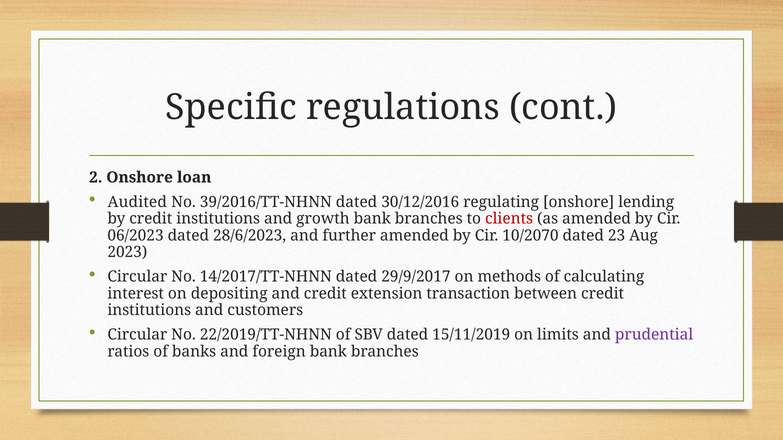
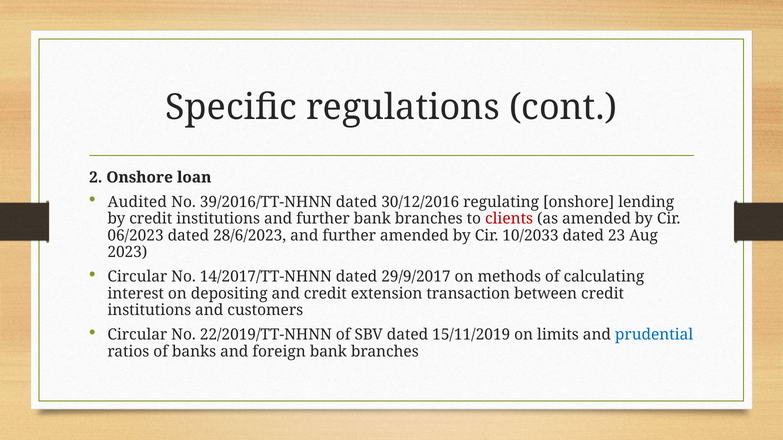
institutions and growth: growth -> further (323, 219)
10/2070: 10/2070 -> 10/2033 (530, 236)
prudential colour: purple -> blue (654, 335)
